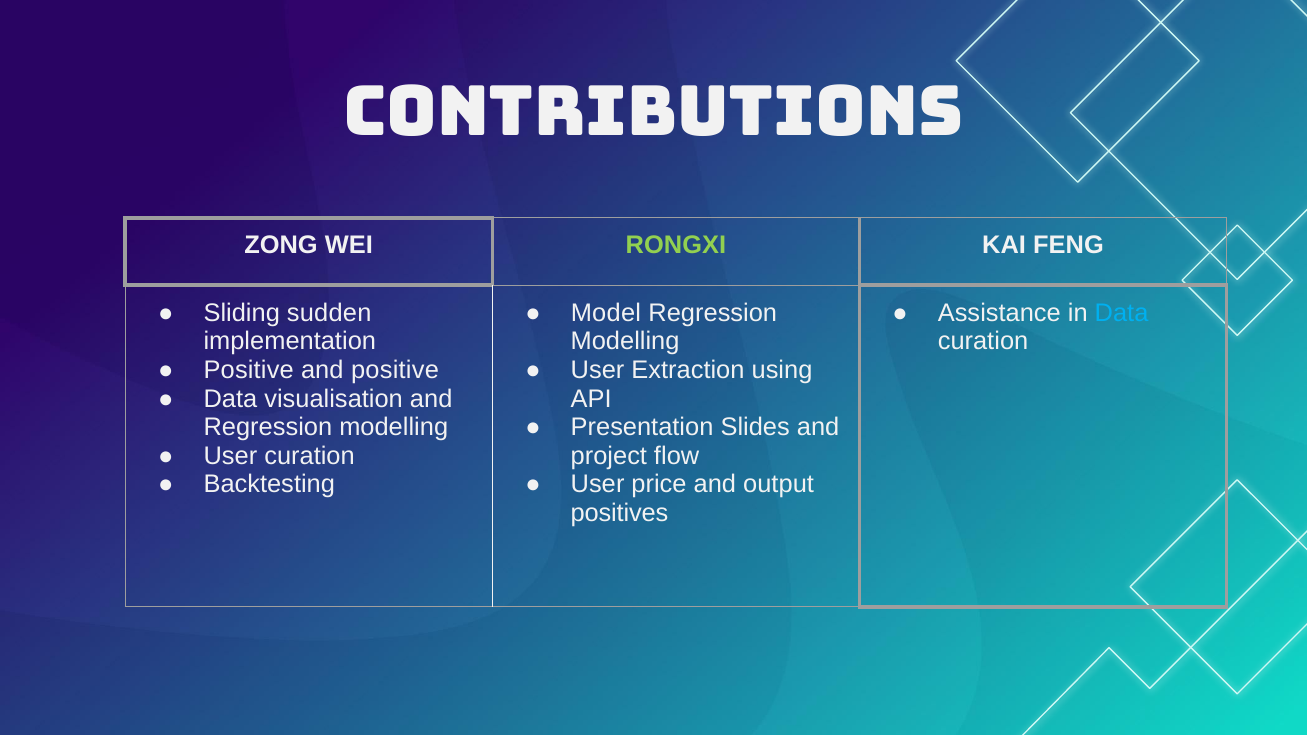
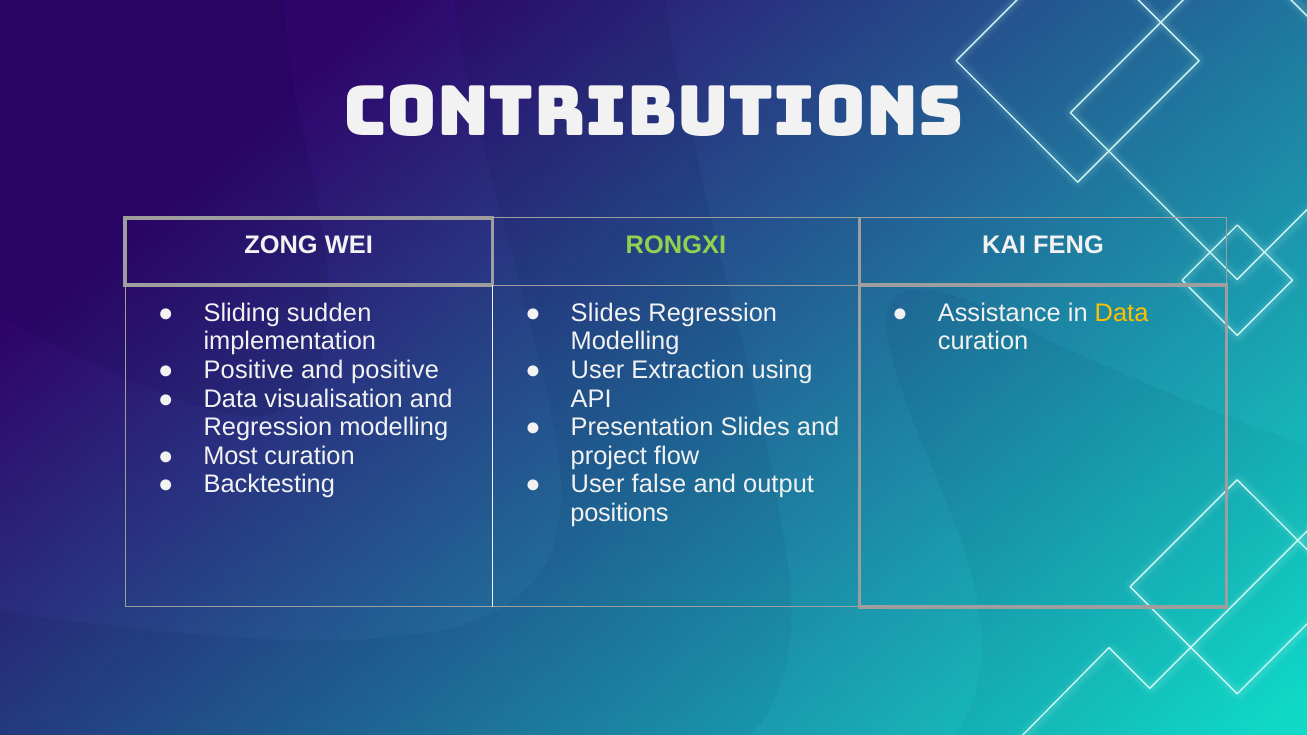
Model: Model -> Slides (606, 313)
Data colour: light blue -> yellow (1122, 313)
User: User -> Most (231, 456)
price: price -> false (659, 484)
positives: positives -> positions (620, 513)
